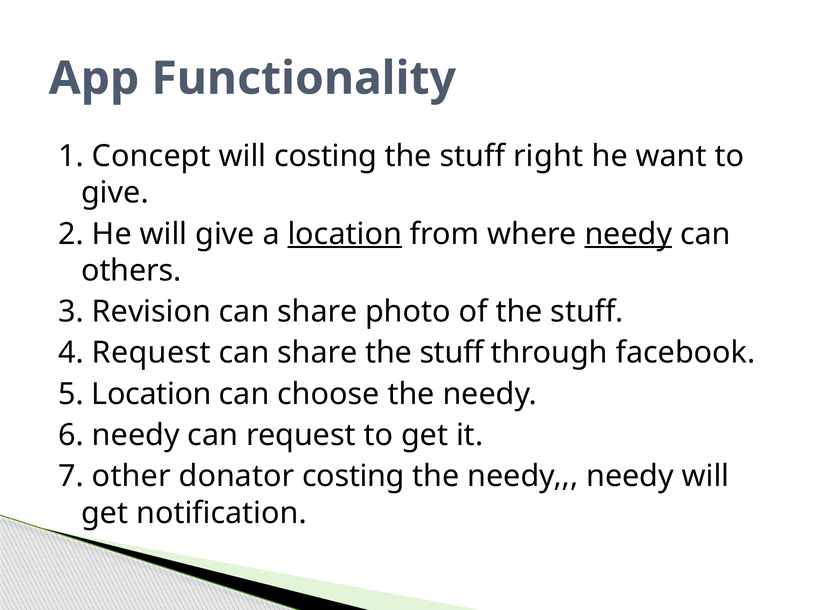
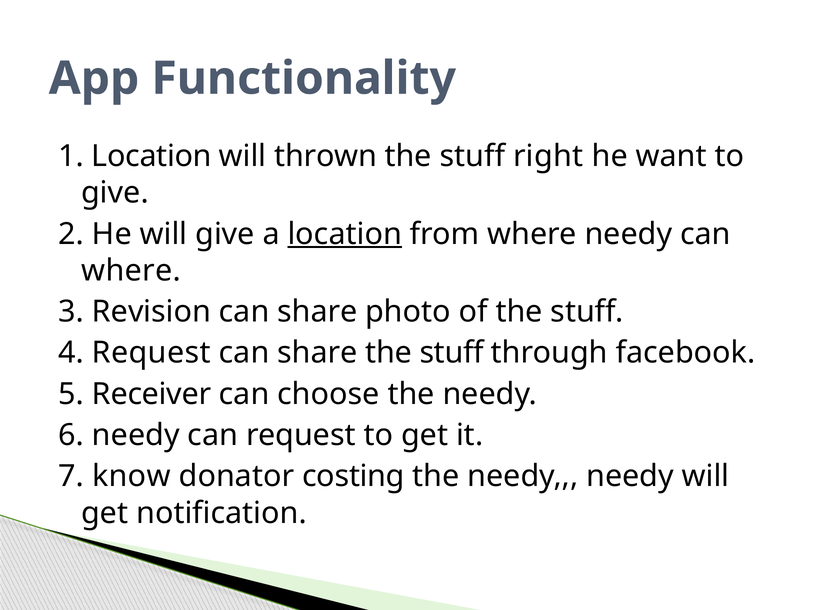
1 Concept: Concept -> Location (152, 156)
will costing: costing -> thrown (326, 156)
needy underline: present -> none (628, 234)
others: others -> where (131, 271)
5 Location: Location -> Receiver (152, 394)
other: other -> know (131, 477)
